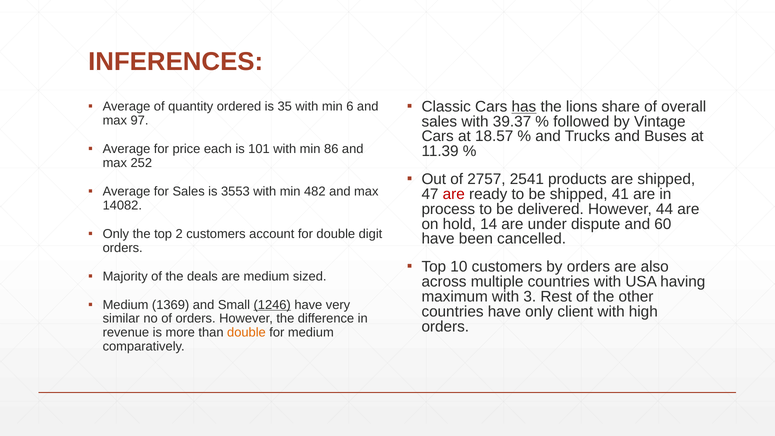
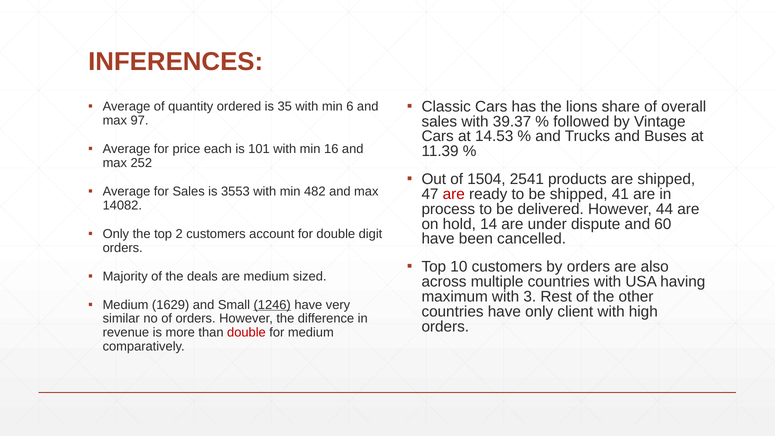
has underline: present -> none (524, 107)
18.57: 18.57 -> 14.53 (494, 136)
86: 86 -> 16 (331, 149)
2757: 2757 -> 1504 (486, 179)
1369: 1369 -> 1629 (171, 305)
double colour: orange -> red (246, 333)
